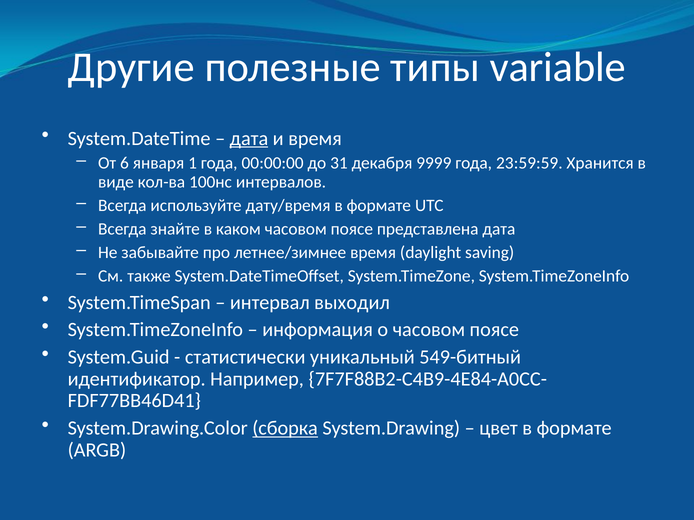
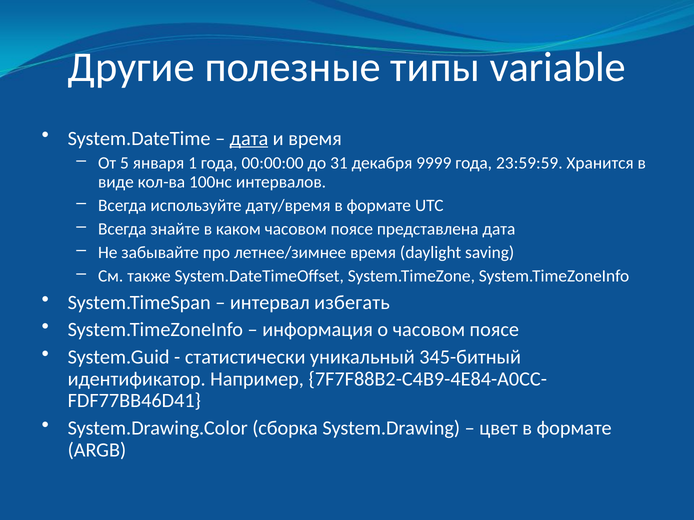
6: 6 -> 5 (125, 163)
выходил: выходил -> избегать (352, 303)
549-битный: 549-битный -> 345-битный (470, 357)
сборка underline: present -> none (285, 429)
